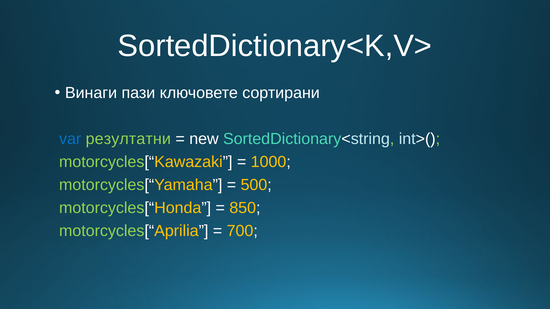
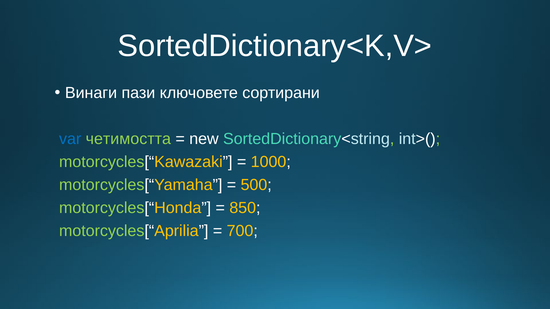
резултатни: резултатни -> четимостта (128, 139)
